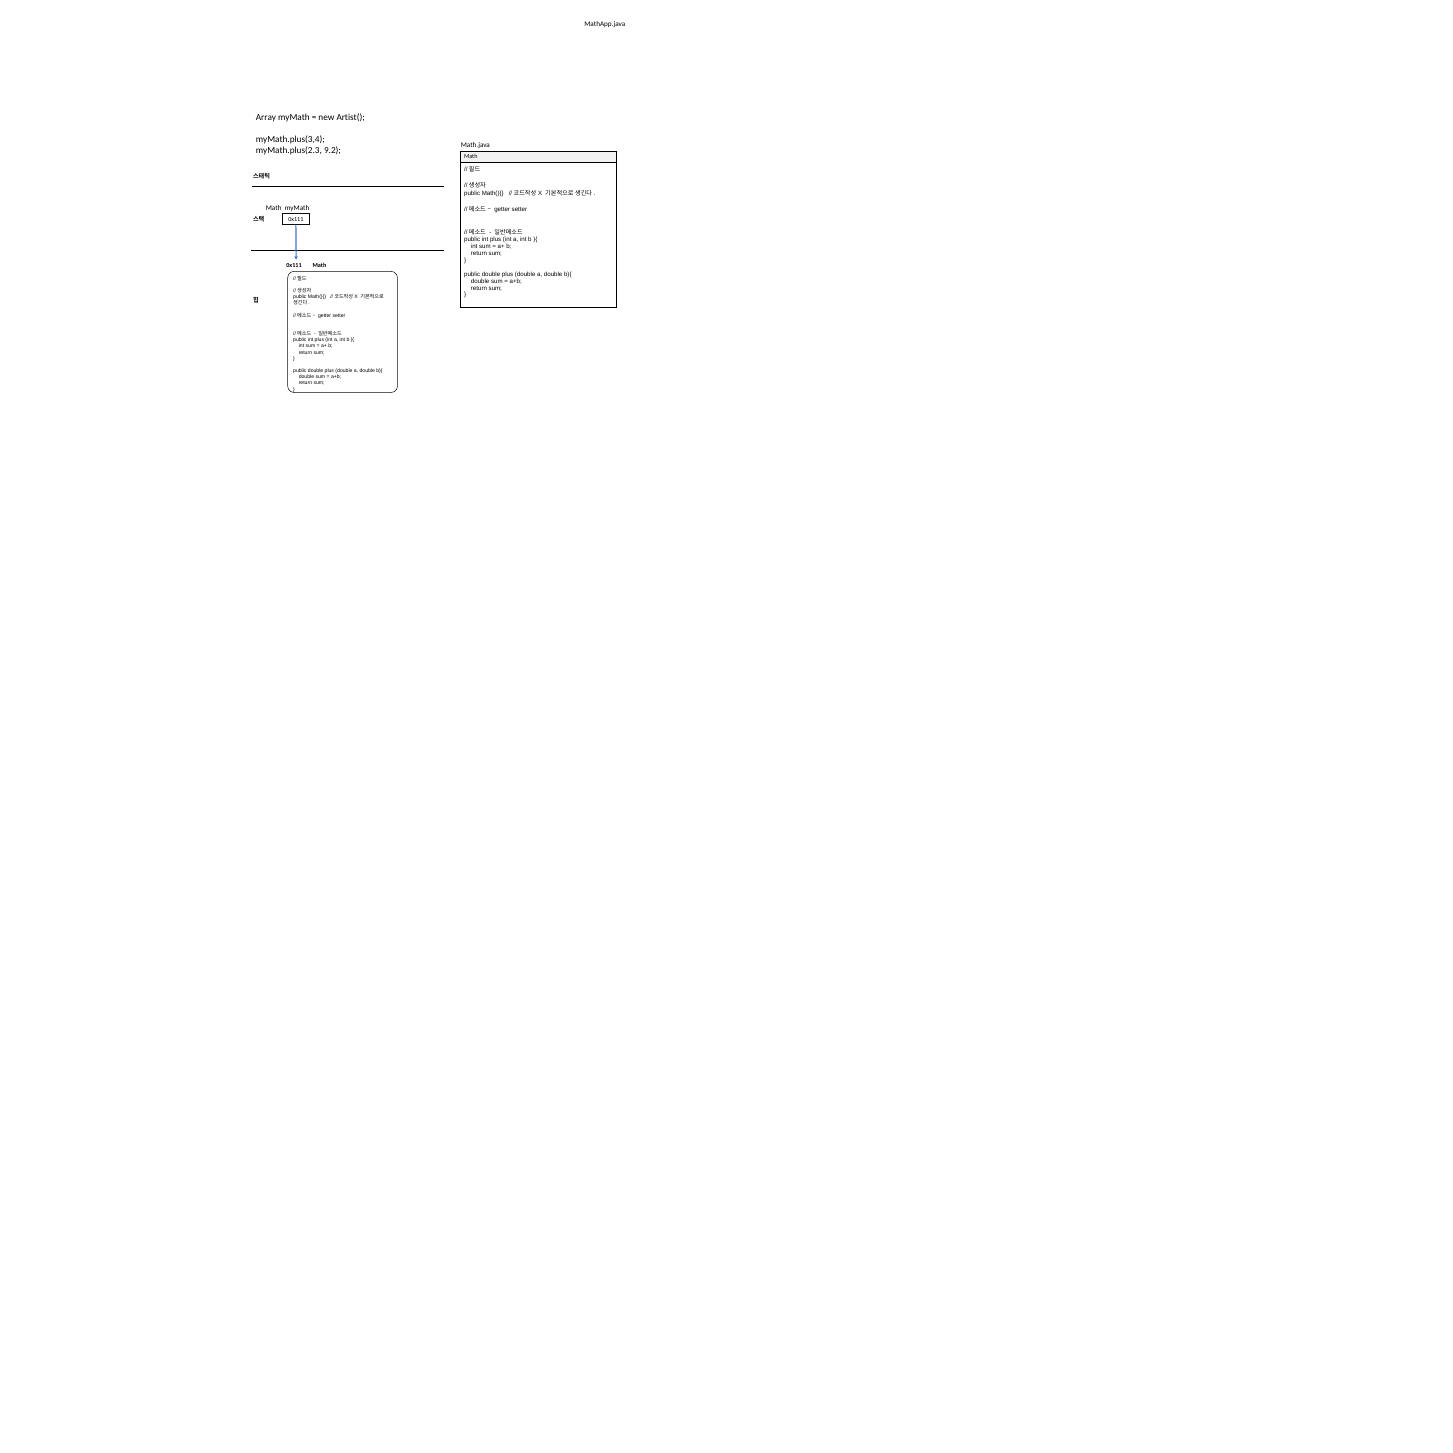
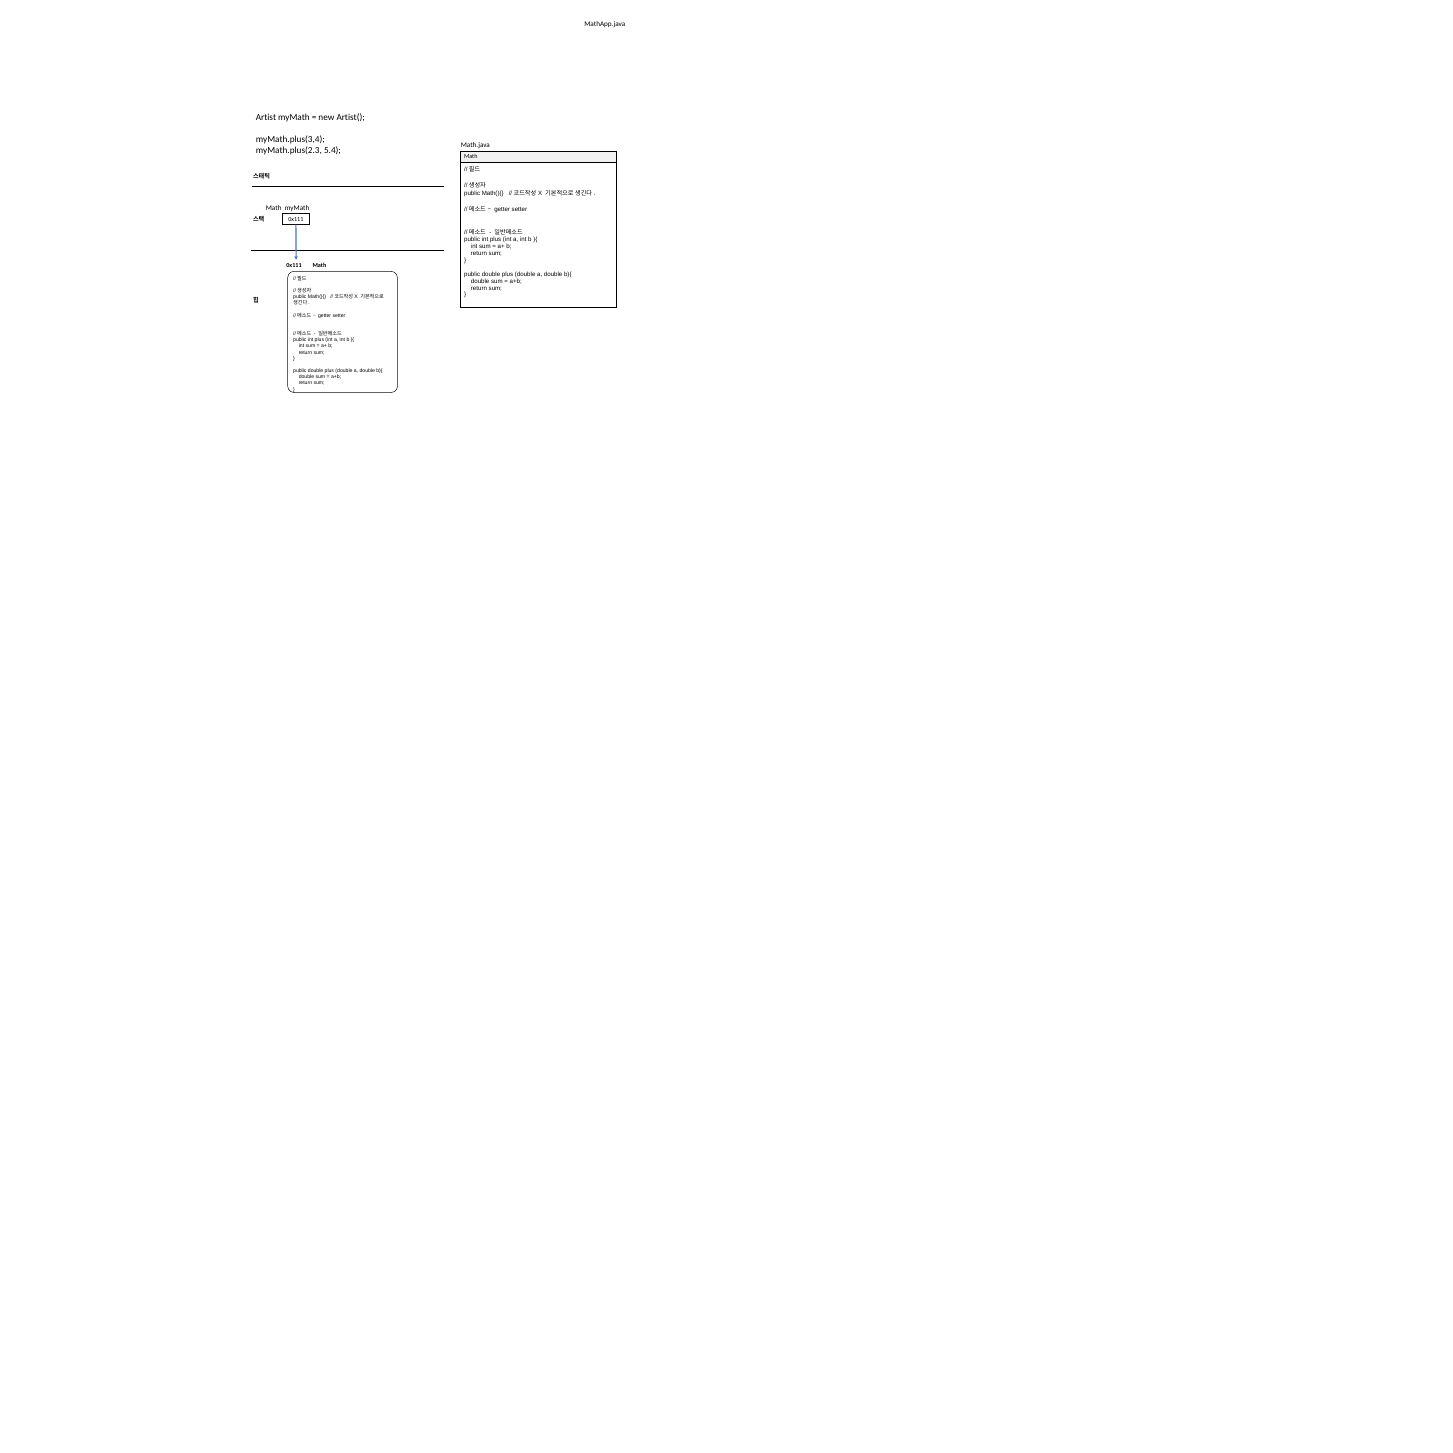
Array: Array -> Artist (266, 118)
9.2: 9.2 -> 5.4 (332, 151)
